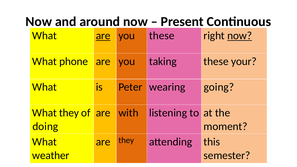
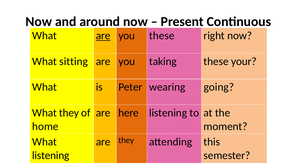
now underline: present -> none (240, 36)
phone: phone -> sitting (74, 61)
with: with -> here (128, 113)
doing: doing -> home (45, 126)
weather: weather -> listening (51, 155)
